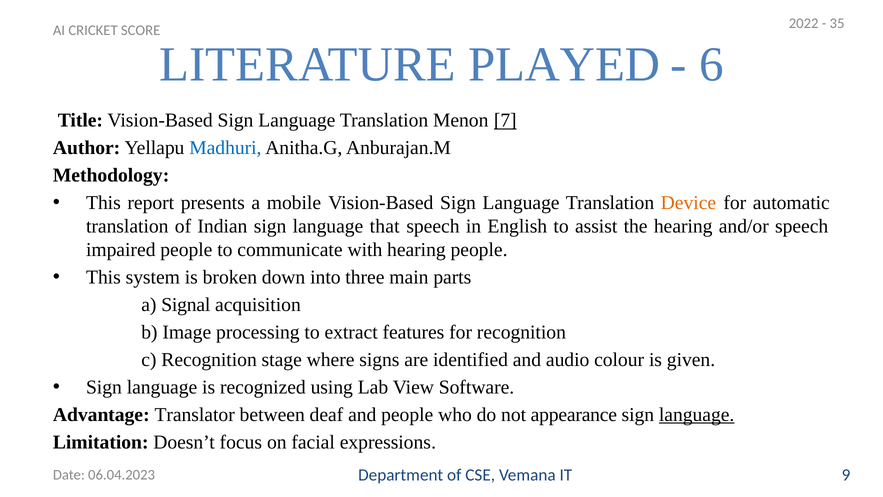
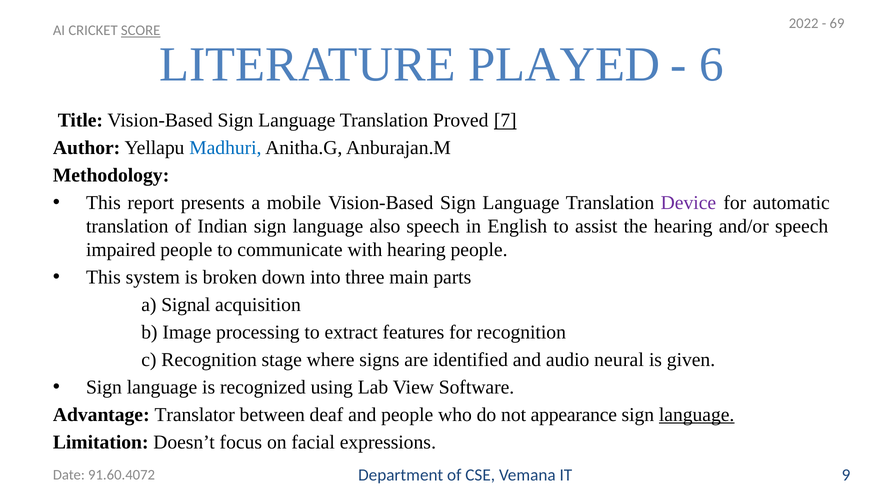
35: 35 -> 69 (837, 23)
SCORE underline: none -> present (141, 31)
Menon: Menon -> Proved (461, 120)
Device colour: orange -> purple (688, 203)
that: that -> also (385, 226)
colour: colour -> neural (619, 360)
06.04.2023: 06.04.2023 -> 91.60.4072 (122, 475)
